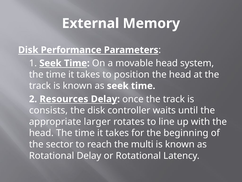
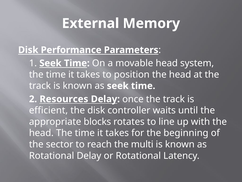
consists: consists -> efficient (48, 110)
larger: larger -> blocks (97, 121)
